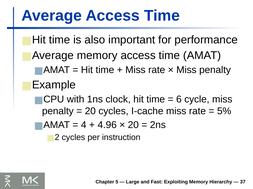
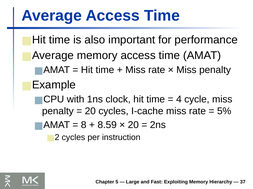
6: 6 -> 4 (179, 100)
4: 4 -> 8 (84, 125)
4.96: 4.96 -> 8.59 (107, 125)
